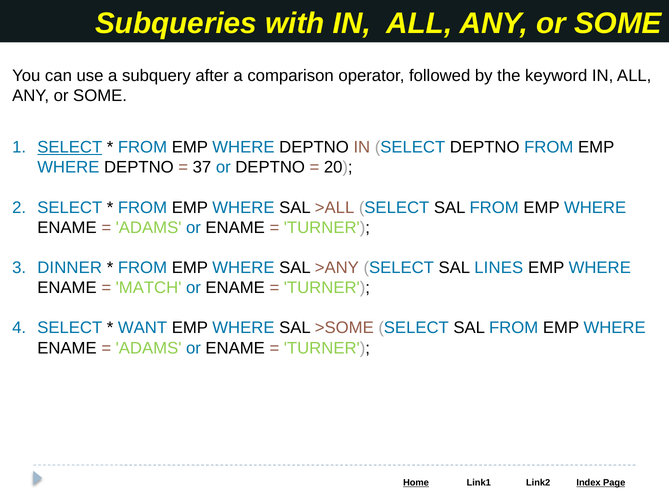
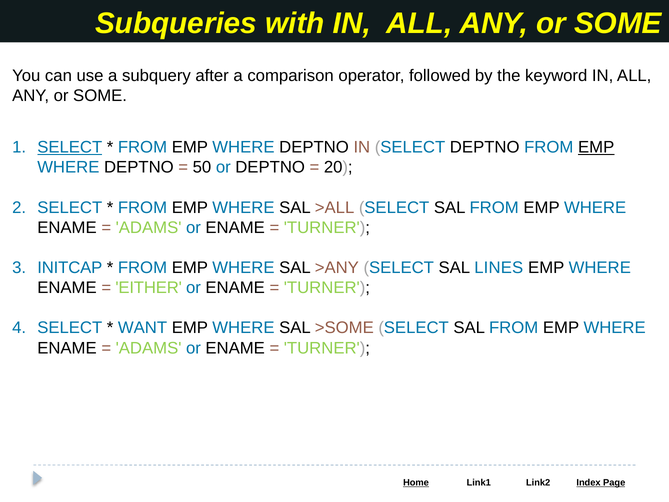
EMP underline: none -> present (596, 147)
37: 37 -> 50 (202, 167)
DINNER: DINNER -> INITCAP (70, 268)
MATCH: MATCH -> EITHER (149, 288)
